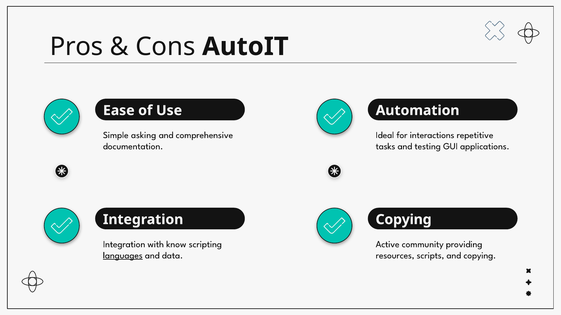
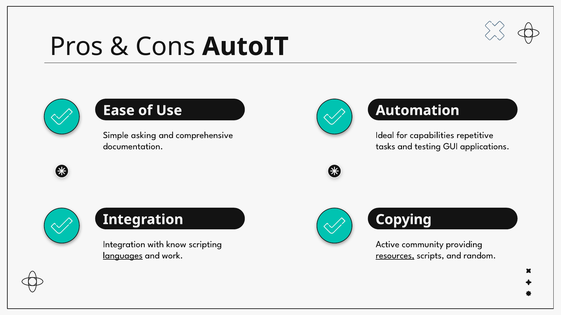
interactions: interactions -> capabilities (432, 135)
data: data -> work (172, 256)
resources underline: none -> present (395, 256)
and copying: copying -> random (480, 256)
